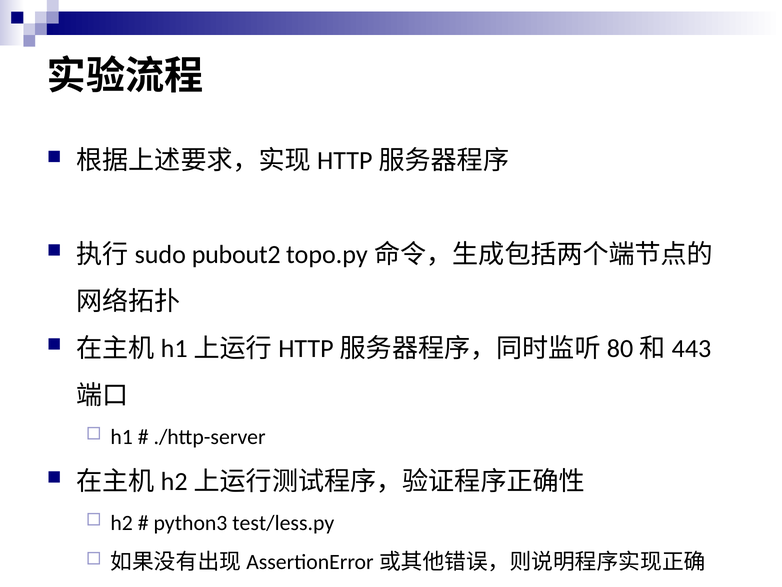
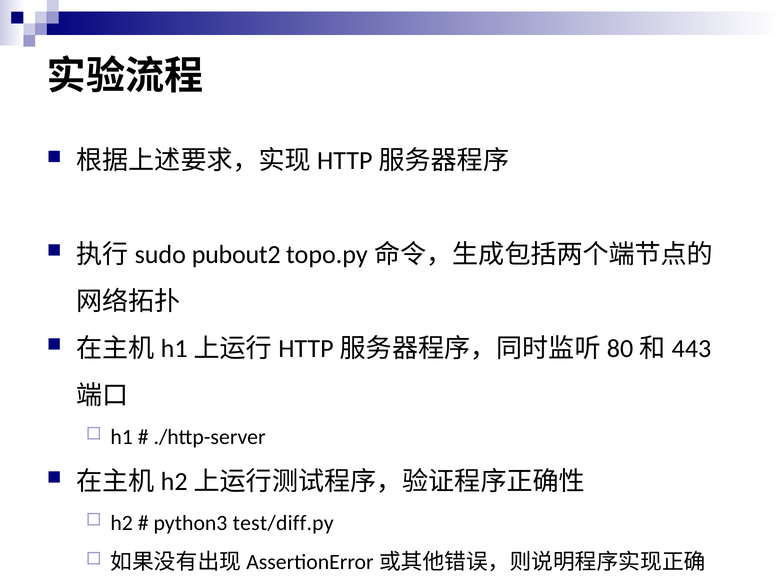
test/less.py: test/less.py -> test/diff.py (283, 523)
